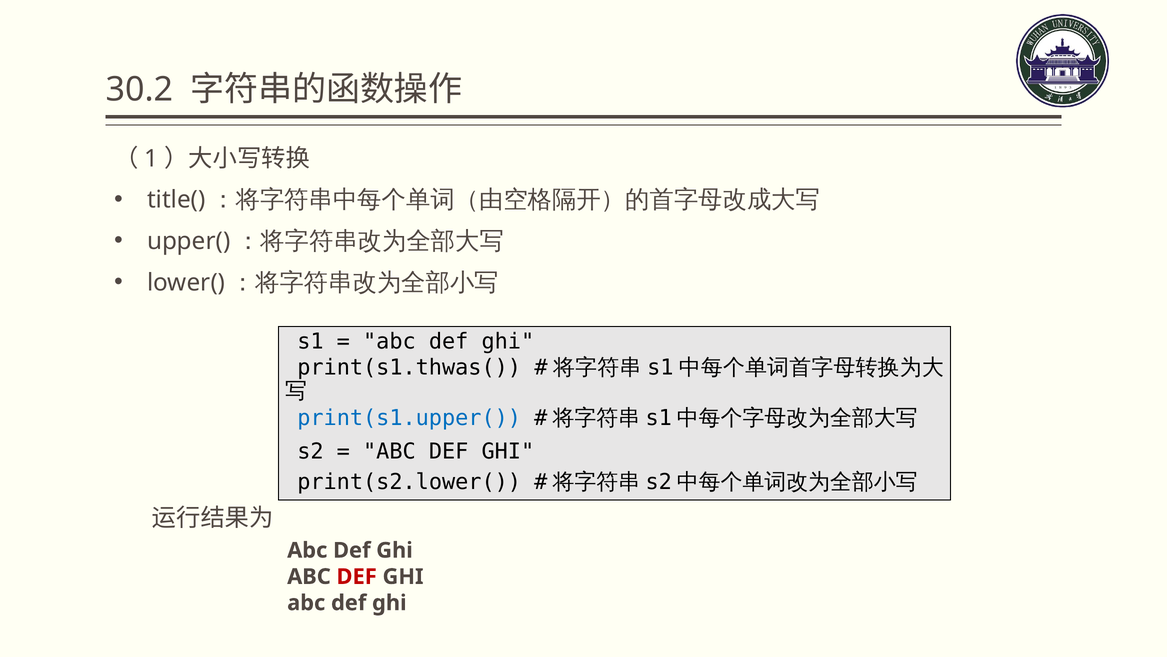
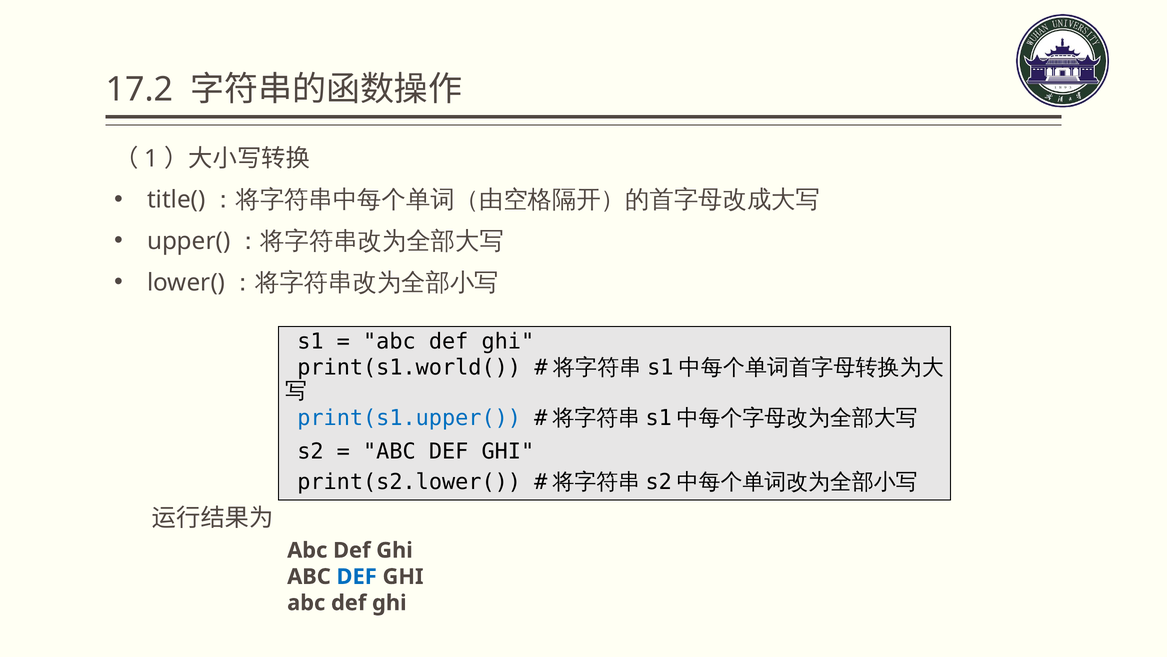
30.2: 30.2 -> 17.2 (139, 89)
print(s1.thwas(: print(s1.thwas( -> print(s1.world( (409, 367)
DEF colour: red -> blue (357, 576)
